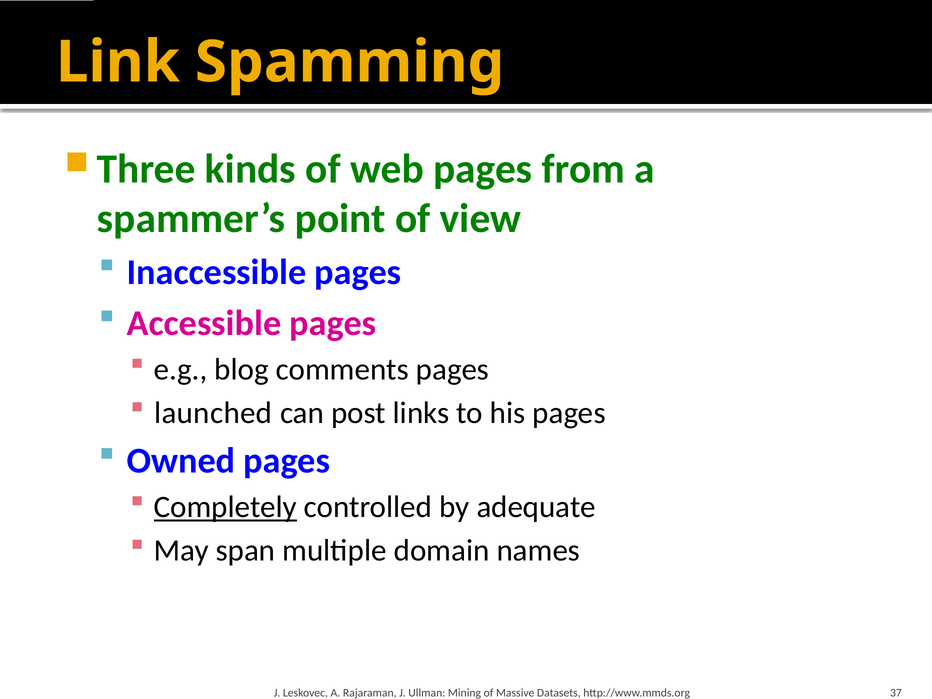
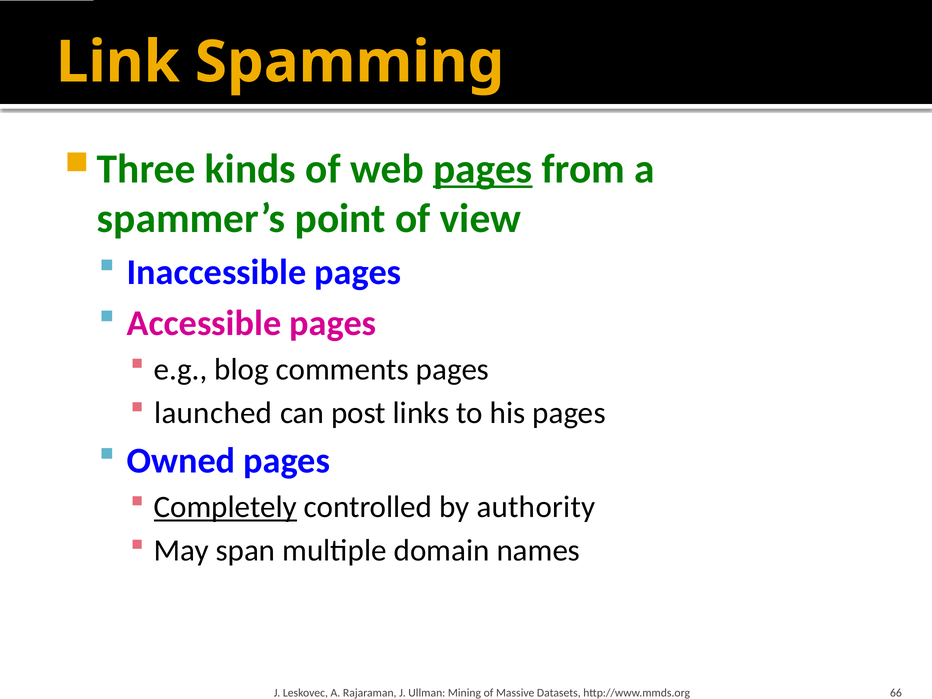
pages underline: none -> present (483, 169)
adequate: adequate -> authority (536, 507)
37: 37 -> 66 (896, 693)
